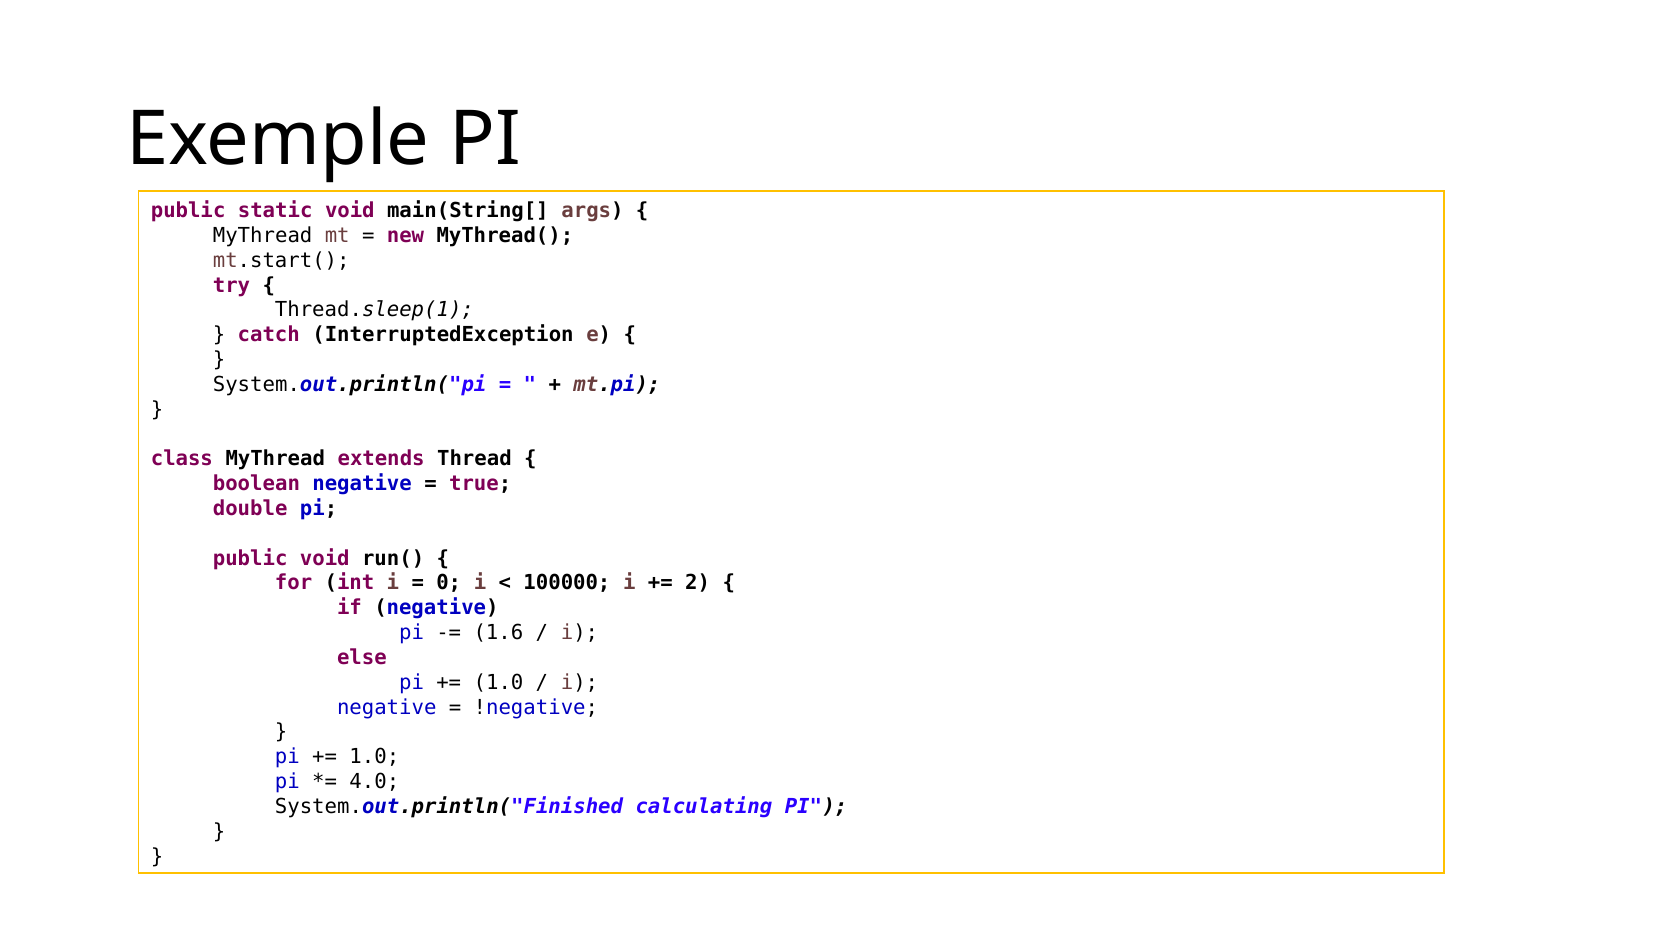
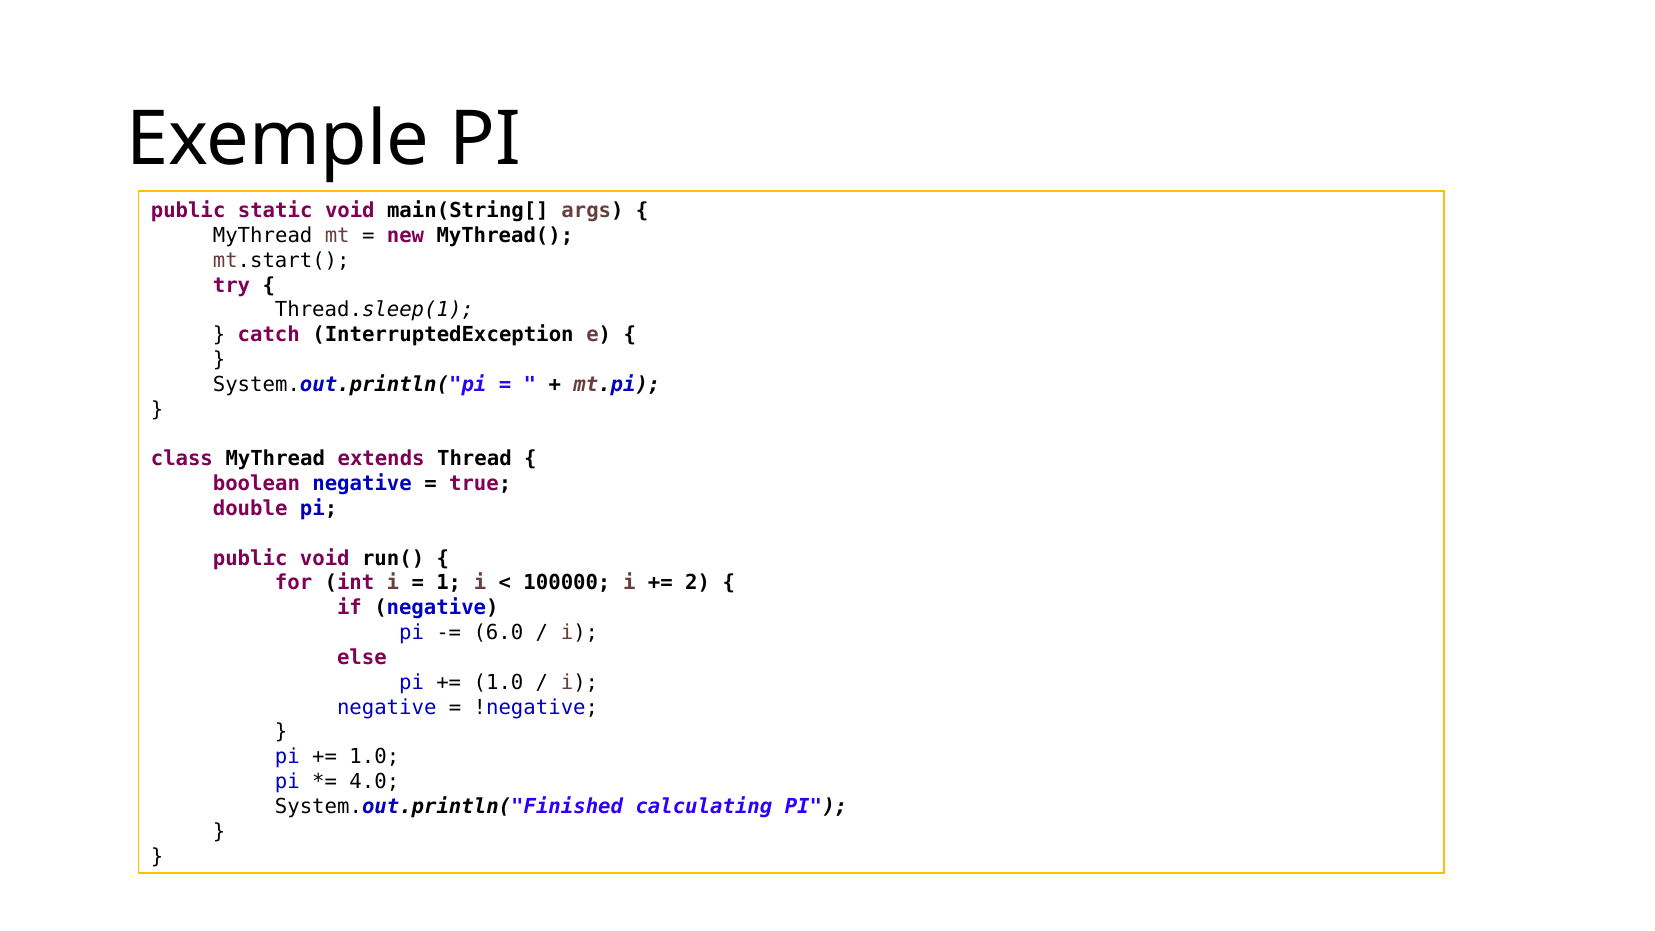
0: 0 -> 1 (449, 583)
1.6: 1.6 -> 6.0 (498, 633)
